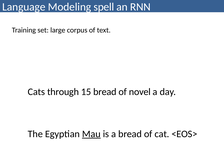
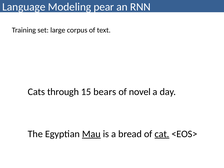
spell: spell -> pear (104, 7)
15 bread: bread -> bears (105, 92)
cat underline: none -> present (162, 134)
